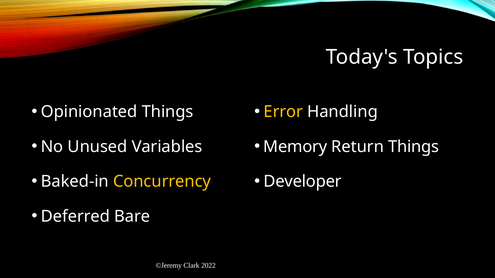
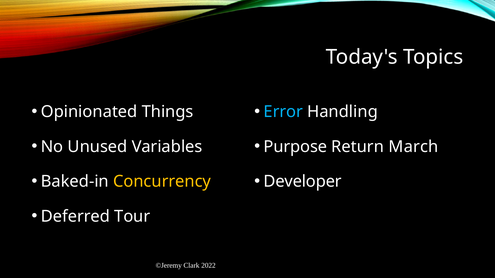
Error colour: yellow -> light blue (283, 112)
Memory: Memory -> Purpose (295, 147)
Return Things: Things -> March (413, 147)
Bare: Bare -> Tour (132, 217)
